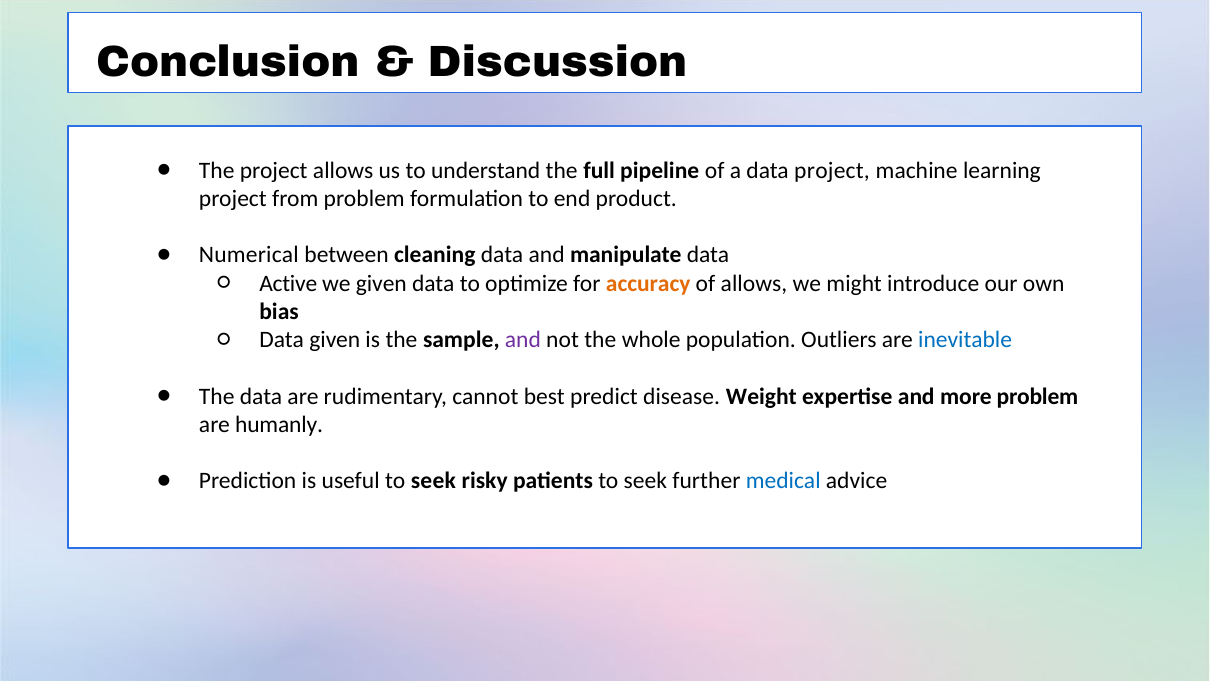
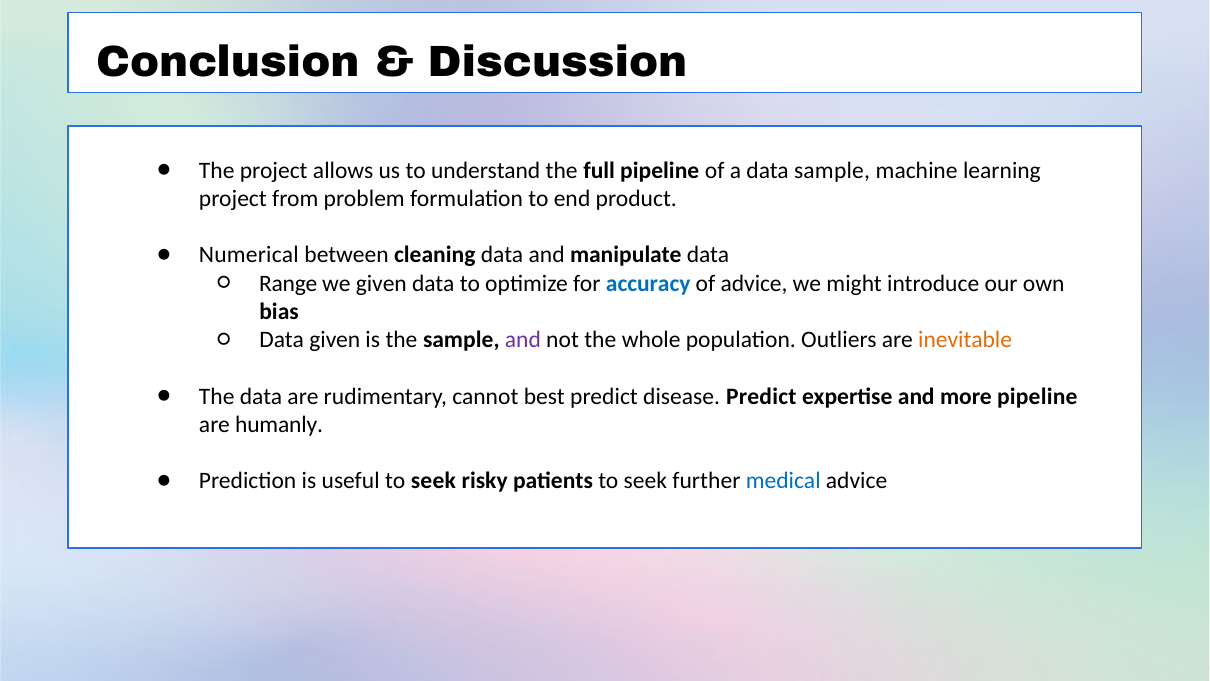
data project: project -> sample (832, 170)
Active: Active -> Range (288, 283)
accuracy colour: orange -> blue (648, 283)
of allows: allows -> advice (754, 283)
inevitable colour: blue -> orange (965, 340)
disease Weight: Weight -> Predict (761, 396)
more problem: problem -> pipeline (1037, 396)
